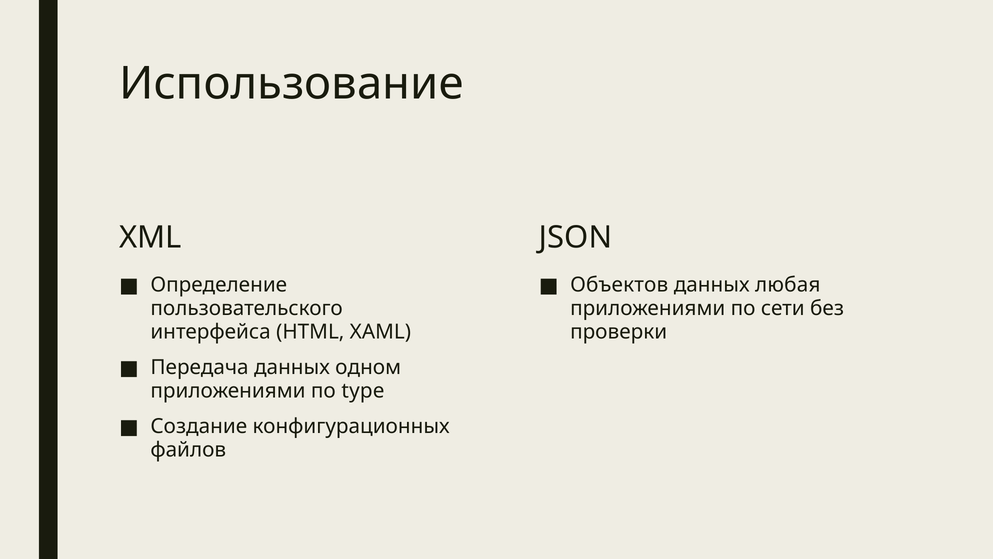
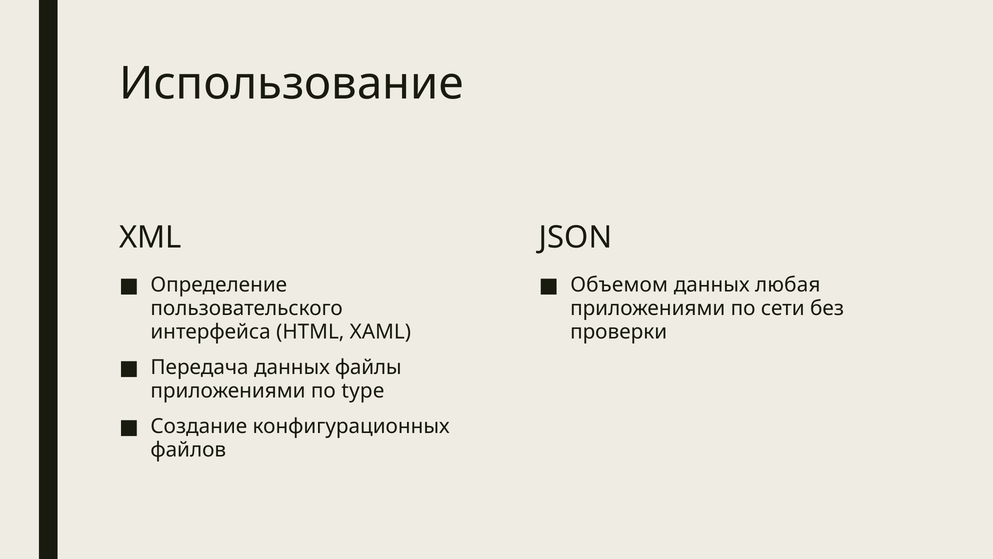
Объектов: Объектов -> Объемом (619, 285)
одном: одном -> файлы (368, 367)
